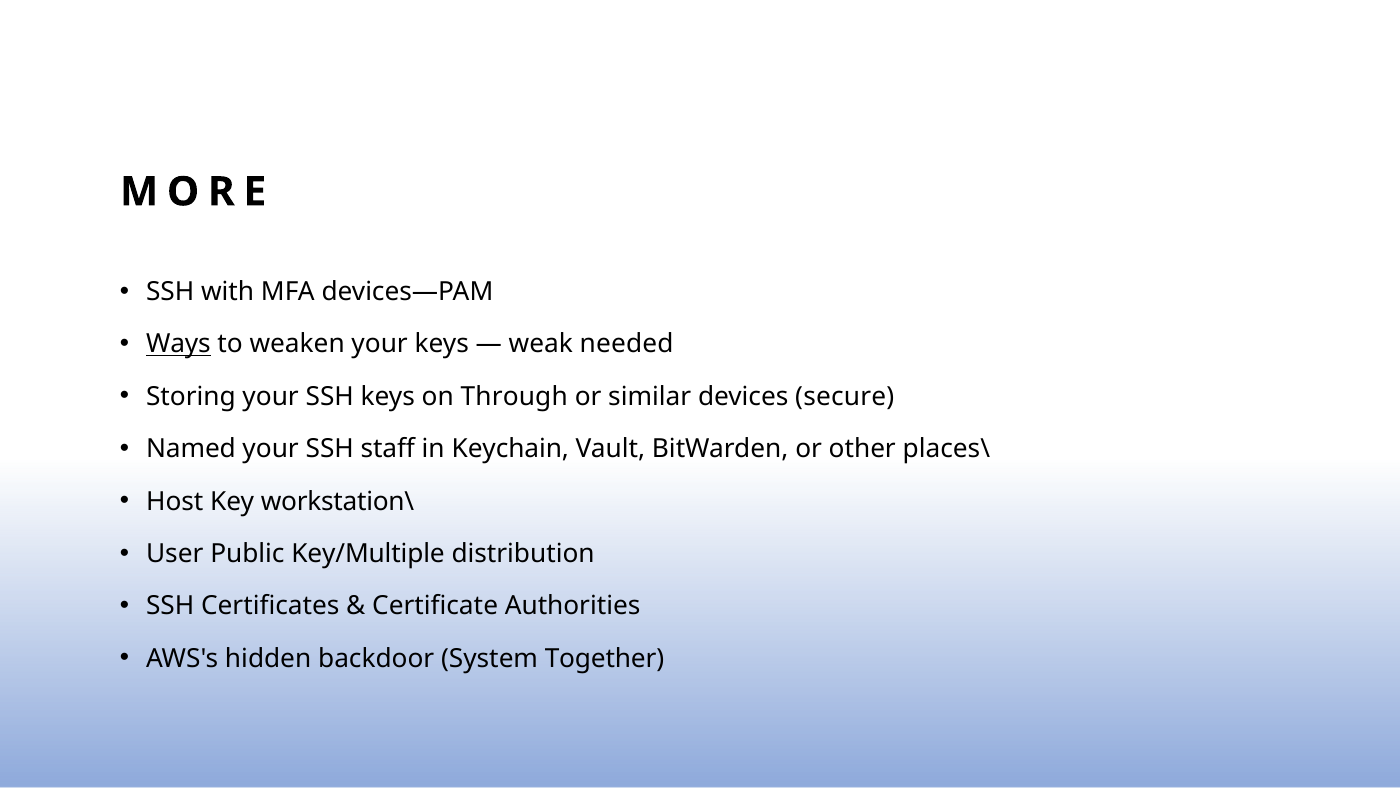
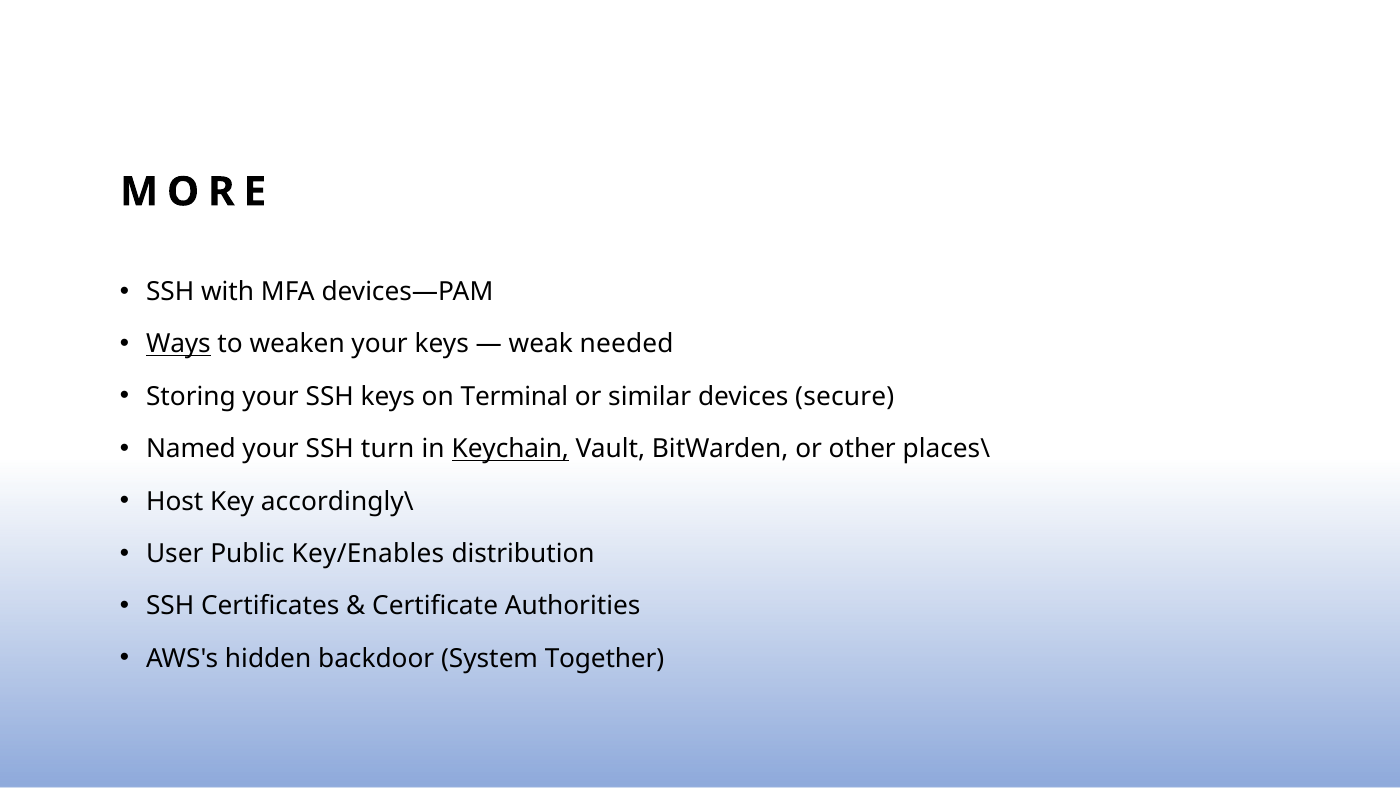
Through: Through -> Terminal (514, 396)
staff: staff -> turn (388, 449)
Keychain underline: none -> present (510, 449)
workstation\: workstation\ -> accordingly\ (337, 501)
Key/Multiple: Key/Multiple -> Key/Enables (368, 553)
